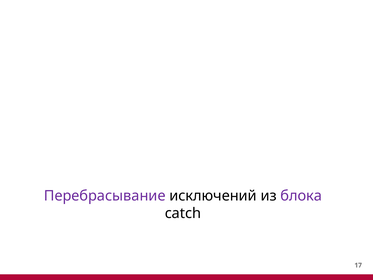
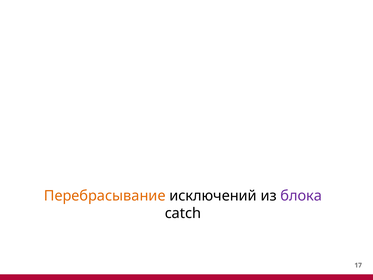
Перебрасывание colour: purple -> orange (105, 196)
